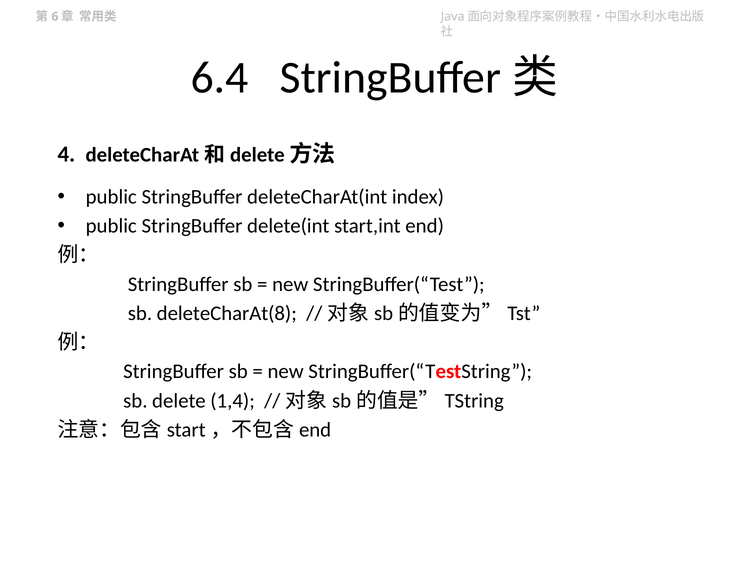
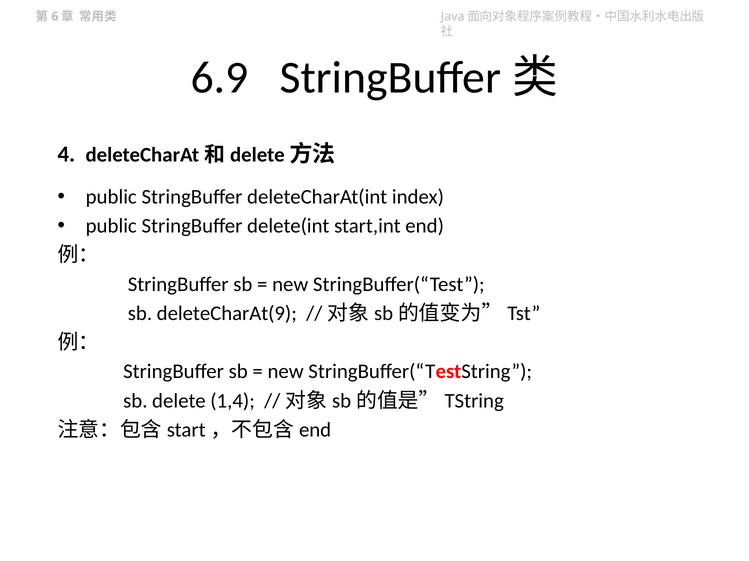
6.4: 6.4 -> 6.9 (220, 78)
deleteCharAt(8: deleteCharAt(8 -> deleteCharAt(9 (227, 314)
